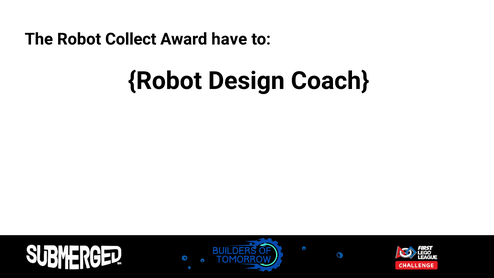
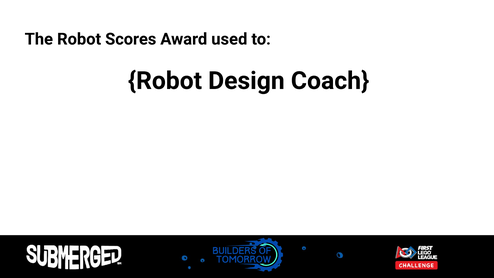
Collect: Collect -> Scores (131, 39)
have: have -> used (229, 39)
